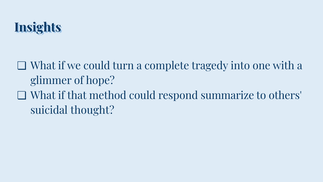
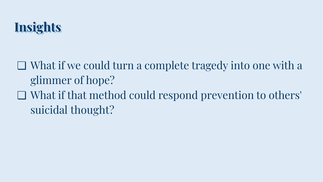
summarize: summarize -> prevention (227, 95)
